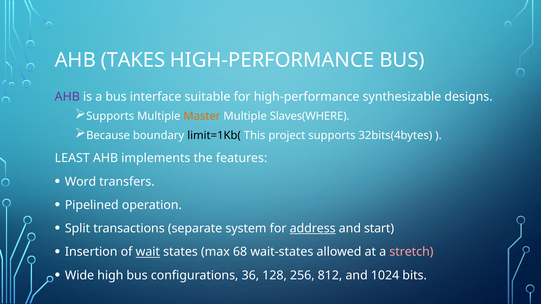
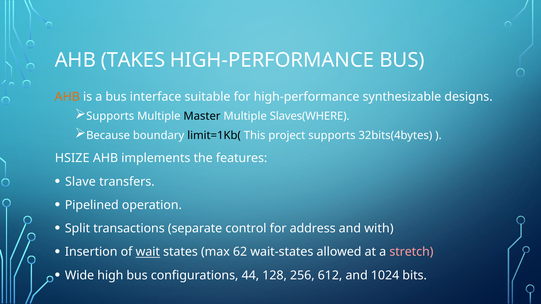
AHB colour: purple -> orange (67, 97)
Master colour: orange -> black (202, 116)
LEAST: LEAST -> HSIZE (72, 158)
Word: Word -> Slave (80, 182)
system: system -> control (246, 229)
address underline: present -> none (313, 229)
start: start -> with (379, 229)
68: 68 -> 62 (240, 252)
36: 36 -> 44 (250, 276)
812: 812 -> 612 (330, 276)
